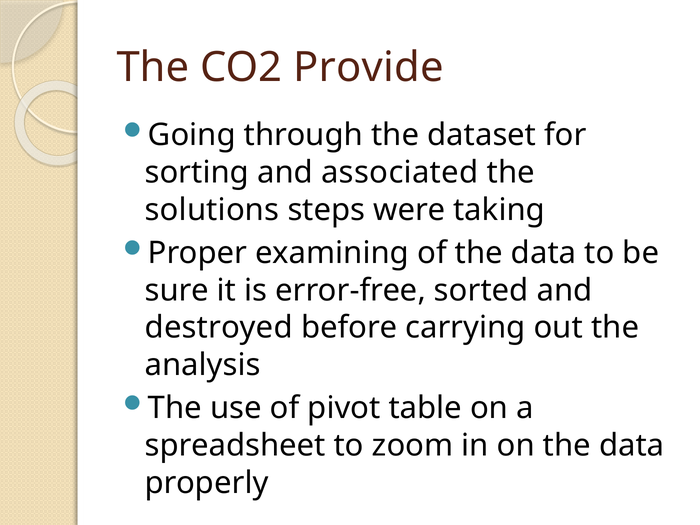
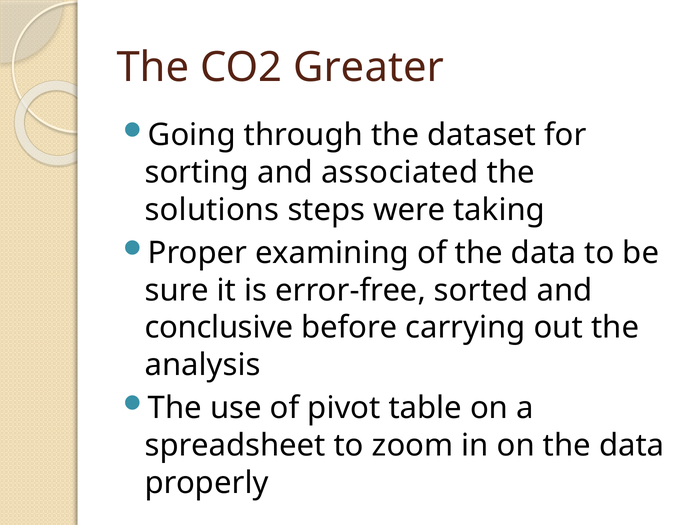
Provide: Provide -> Greater (369, 68)
destroyed: destroyed -> conclusive (219, 328)
